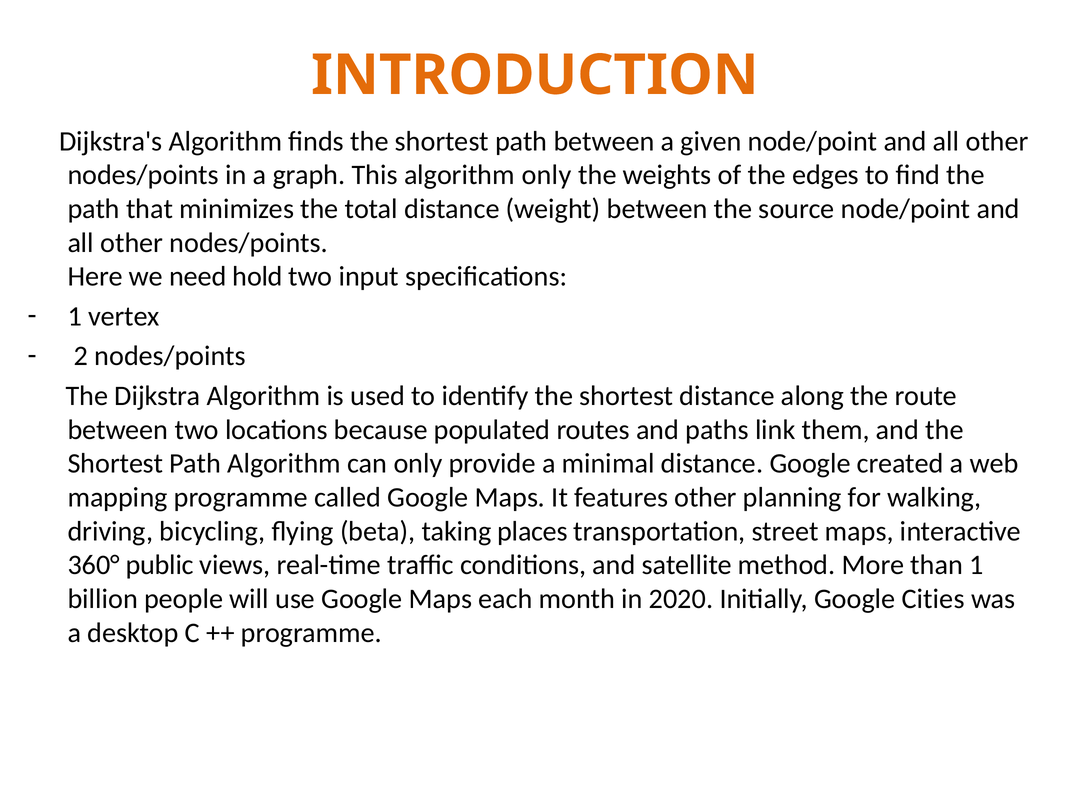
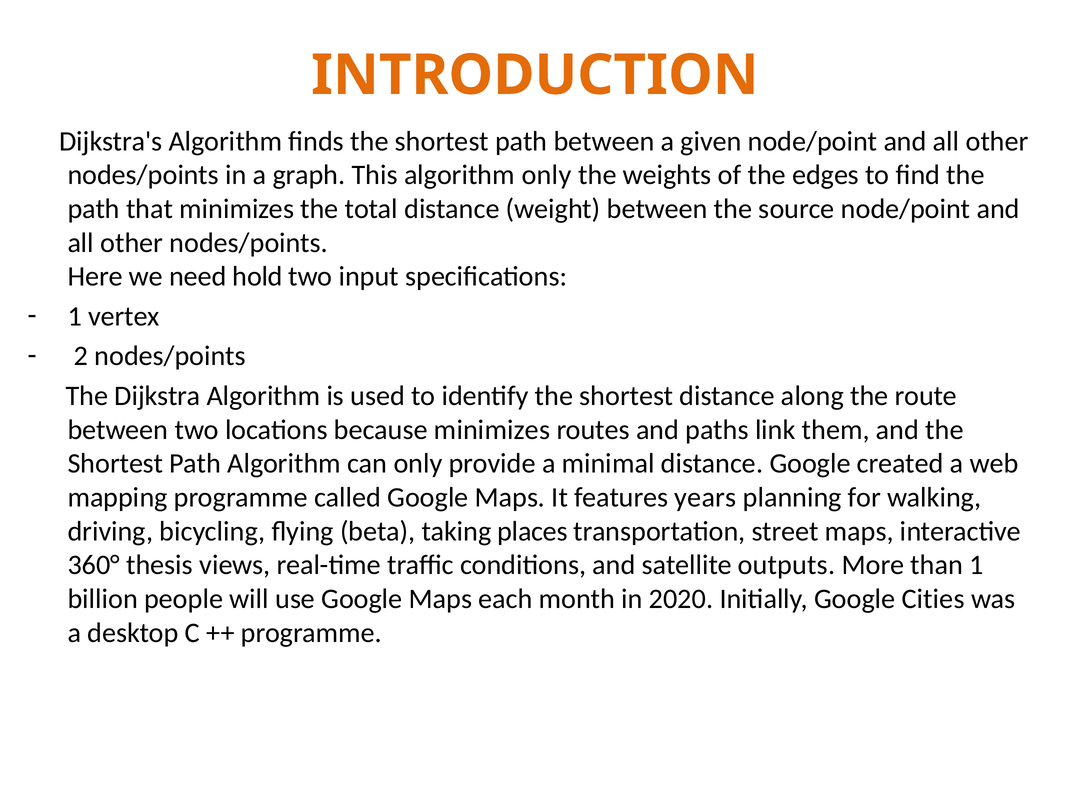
because populated: populated -> minimizes (492, 430)
features other: other -> years (705, 498)
public: public -> thesis (160, 566)
method: method -> outputs (787, 566)
